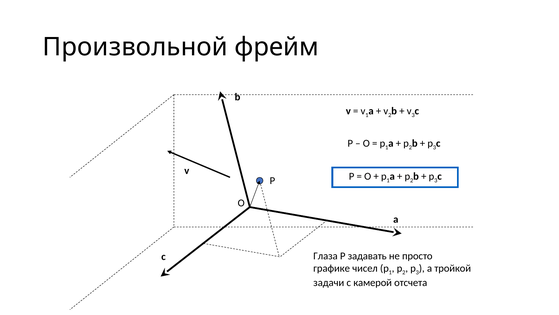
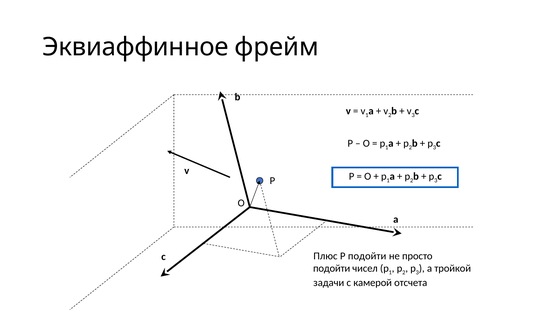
Произвольной: Произвольной -> Эквиаффинное (135, 47)
Глаза: Глаза -> Плюс (325, 255)
P задавать: задавать -> подойти (367, 255)
графике: графике -> подойти (332, 268)
